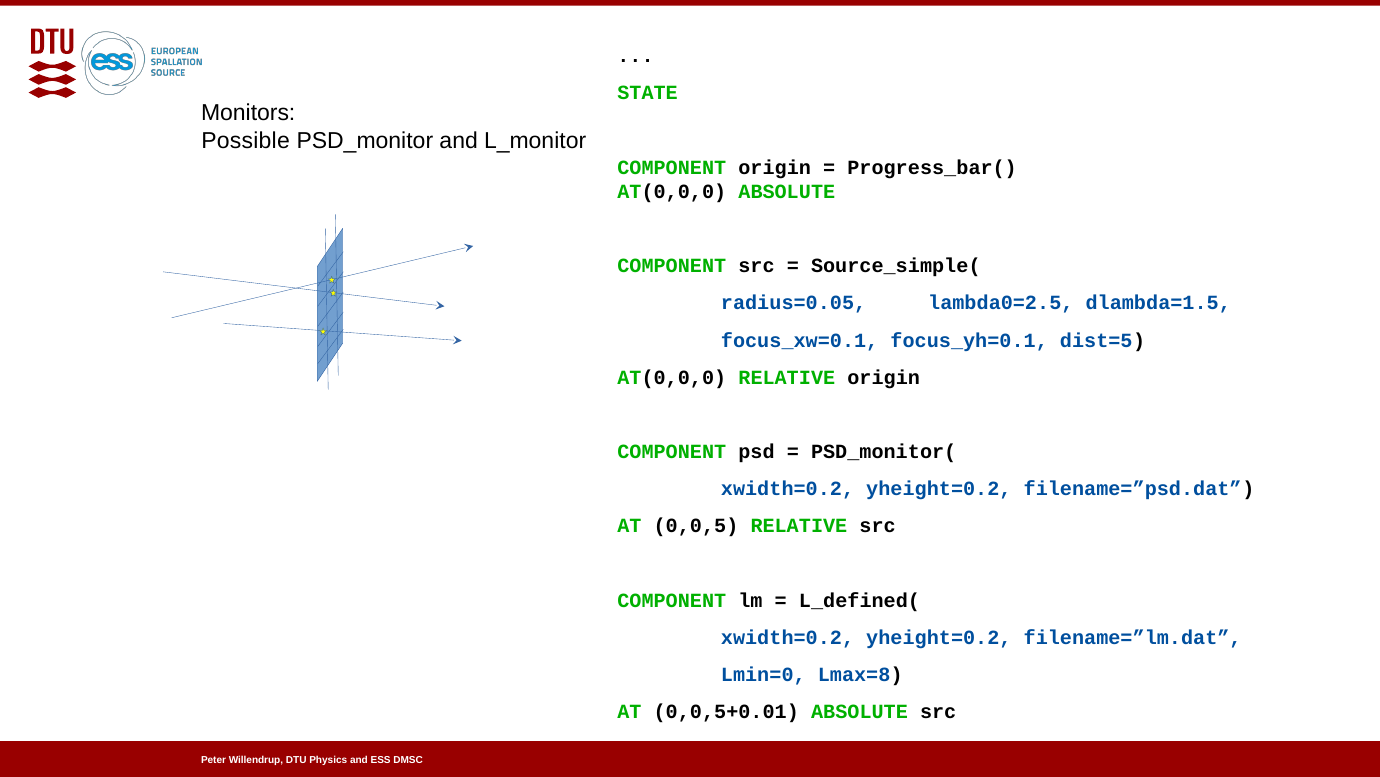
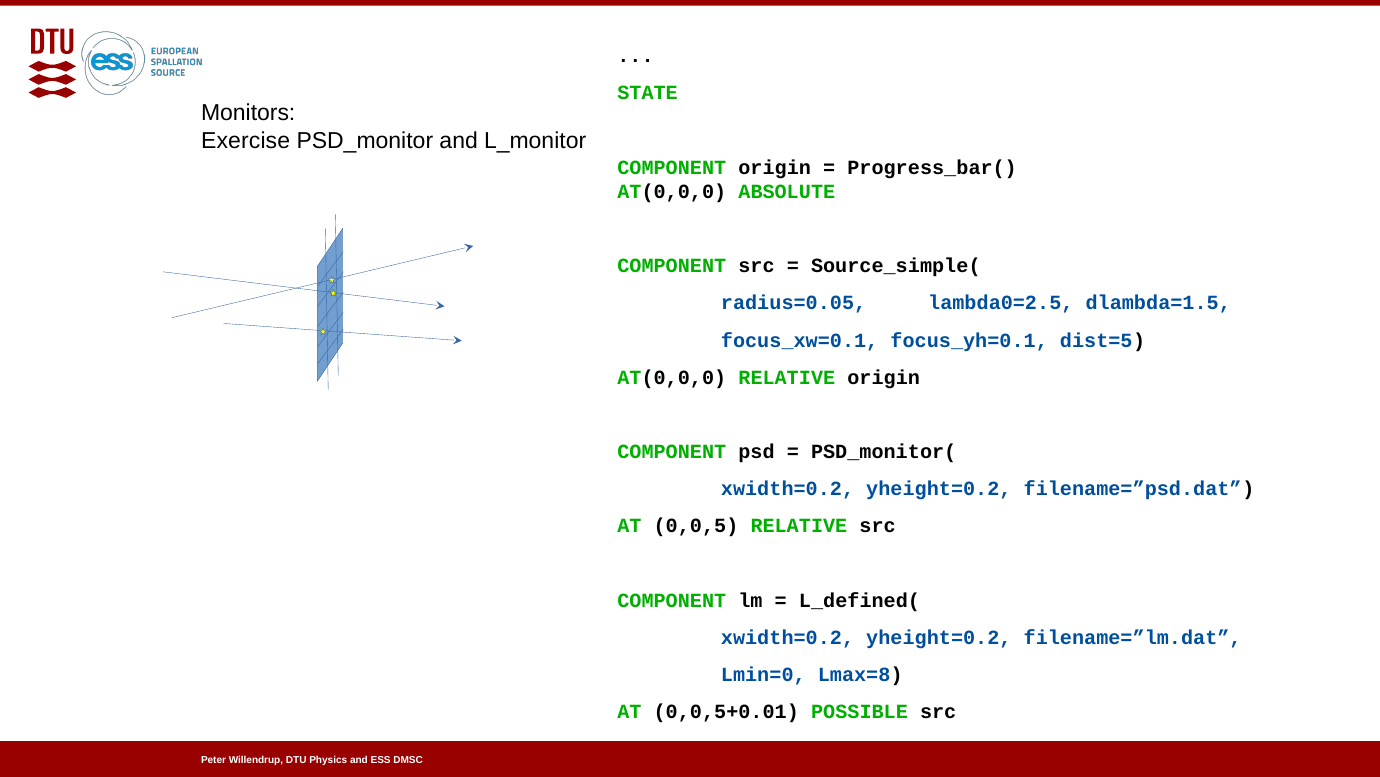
Possible: Possible -> Exercise (246, 140)
0,0,5+0.01 ABSOLUTE: ABSOLUTE -> POSSIBLE (860, 712)
